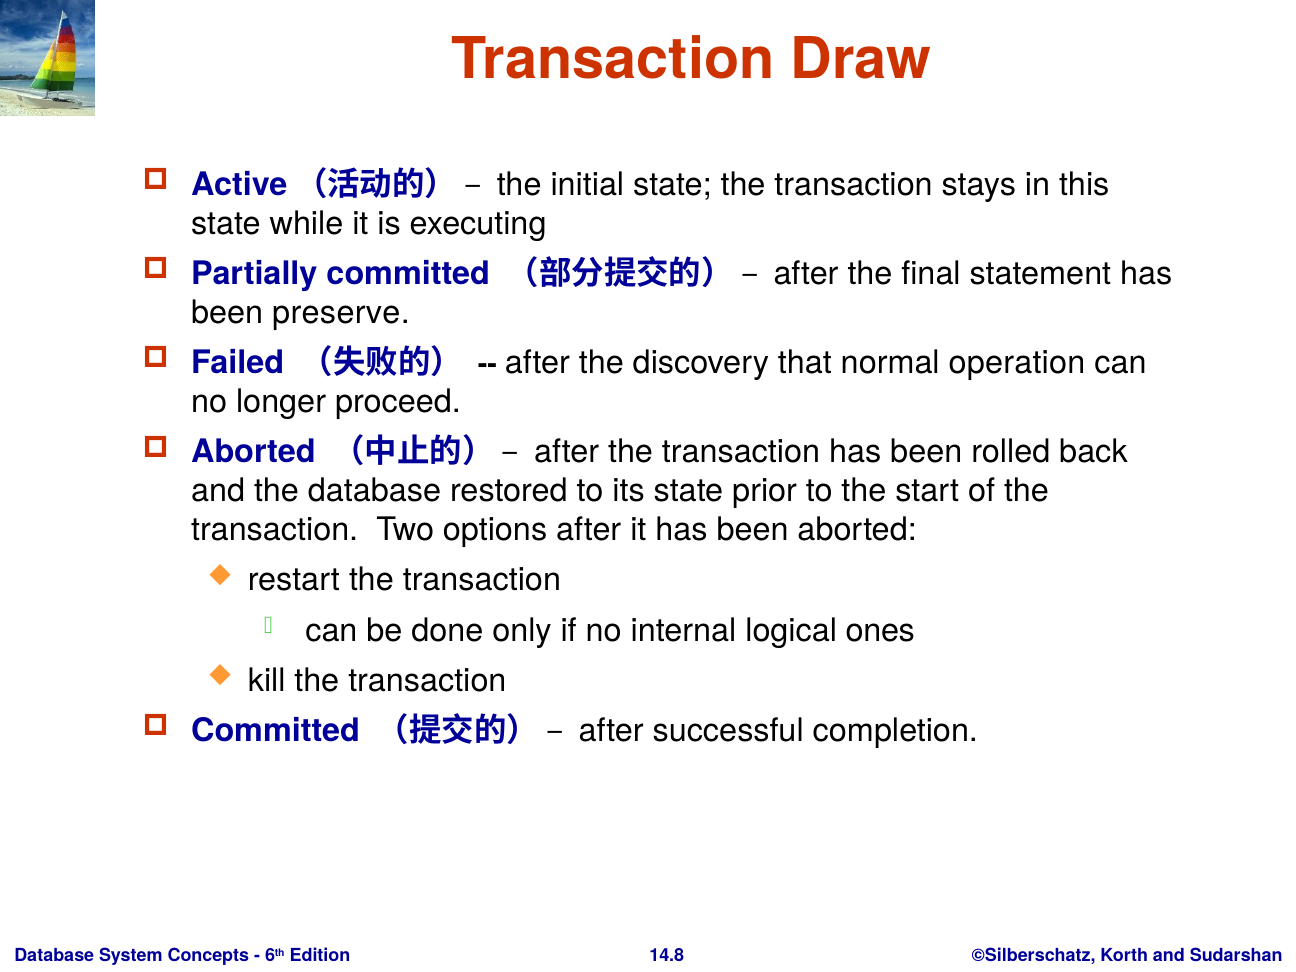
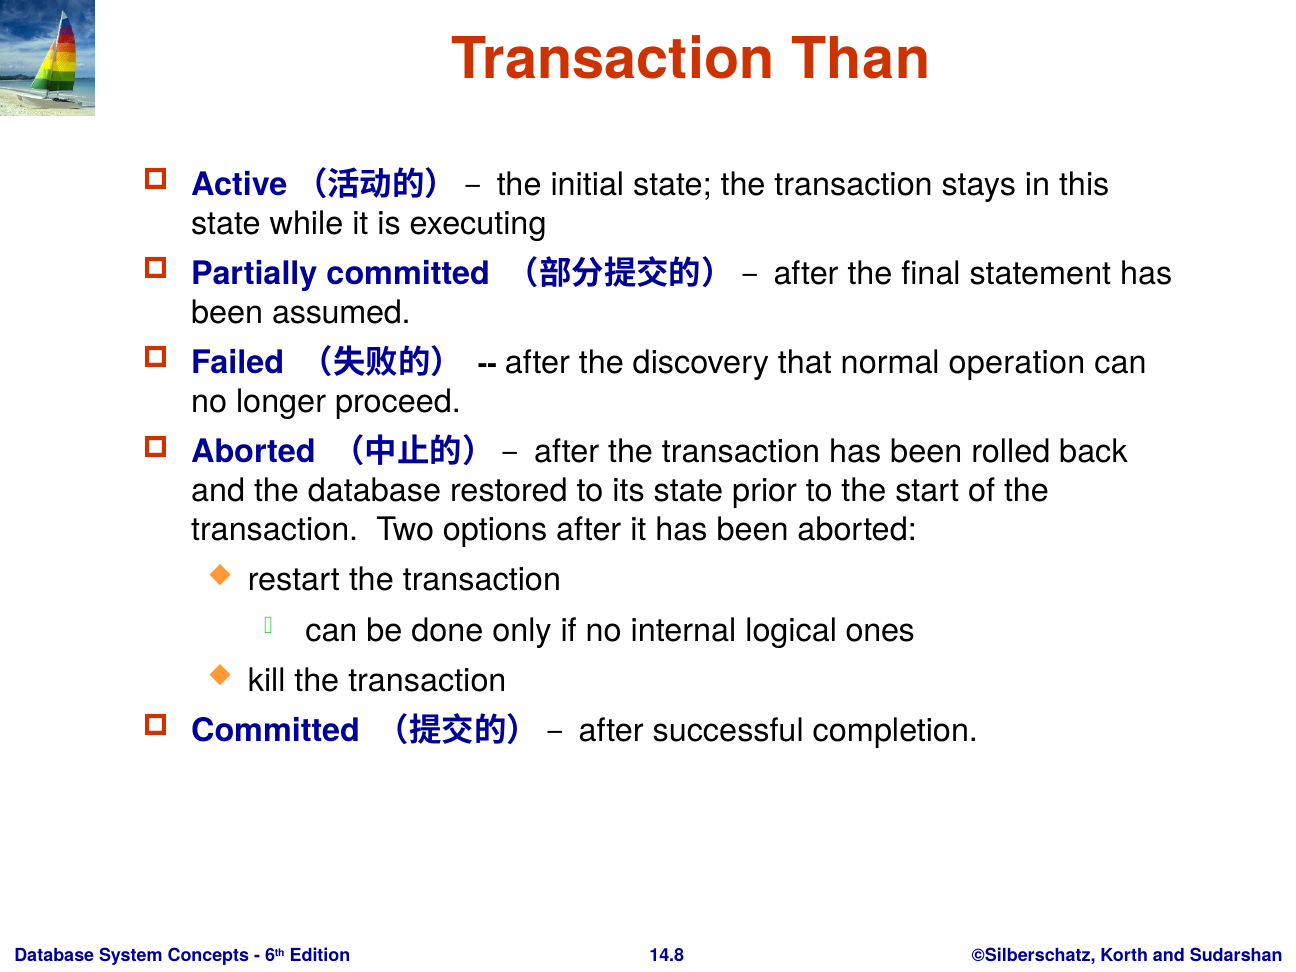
Draw: Draw -> Than (861, 59)
preserve: preserve -> assumed (341, 313)
